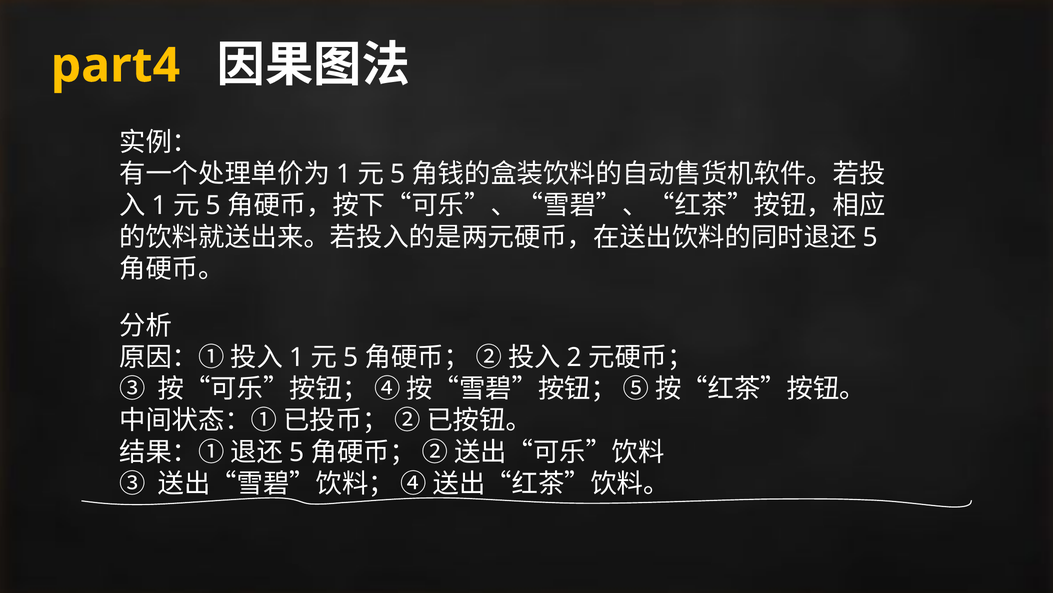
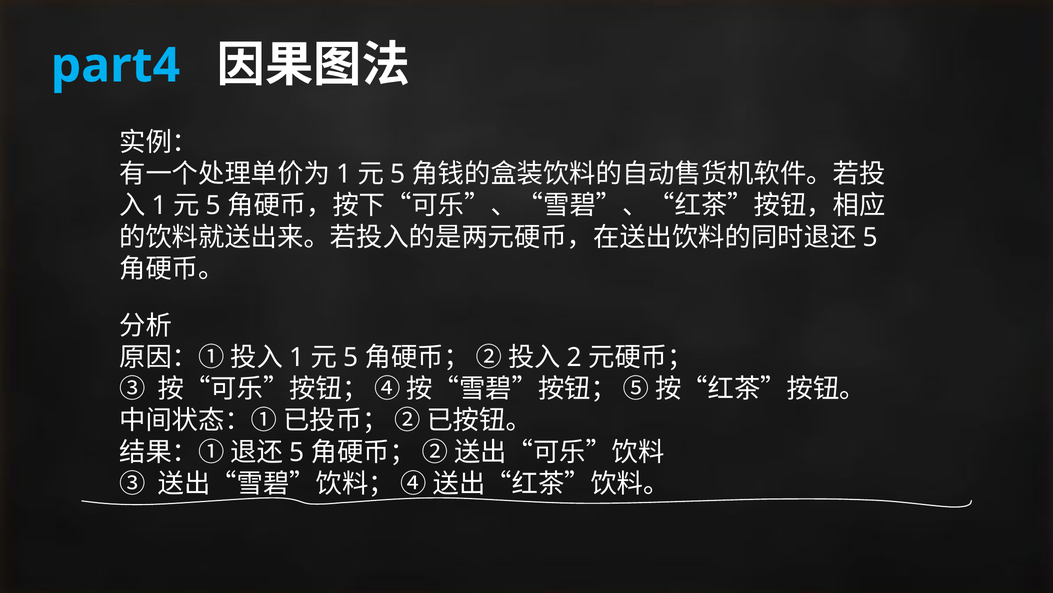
part4 colour: yellow -> light blue (115, 65)
